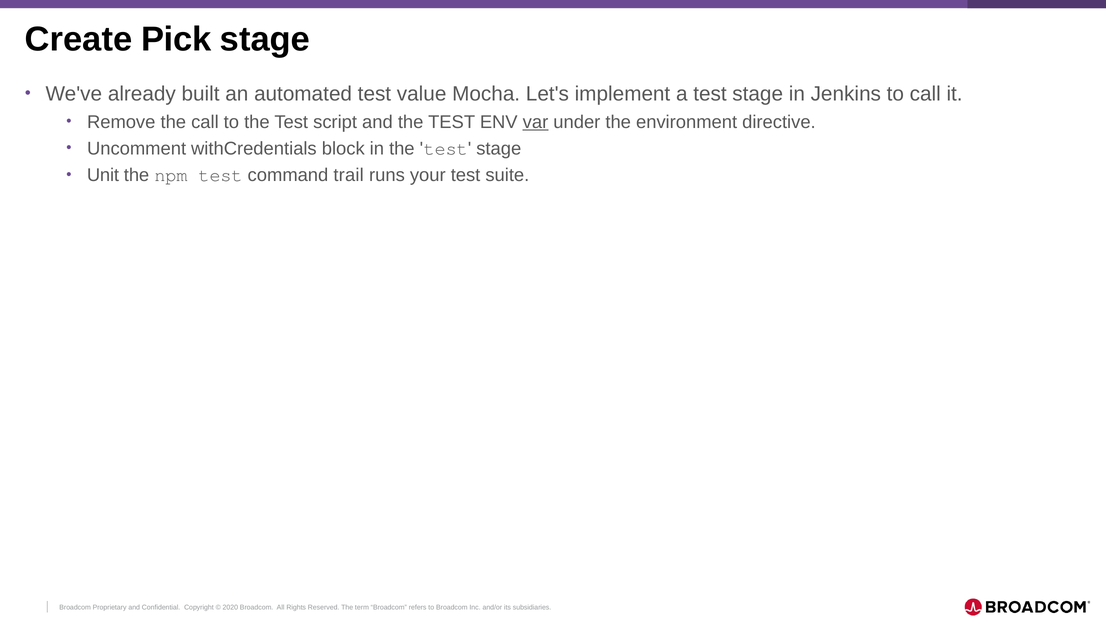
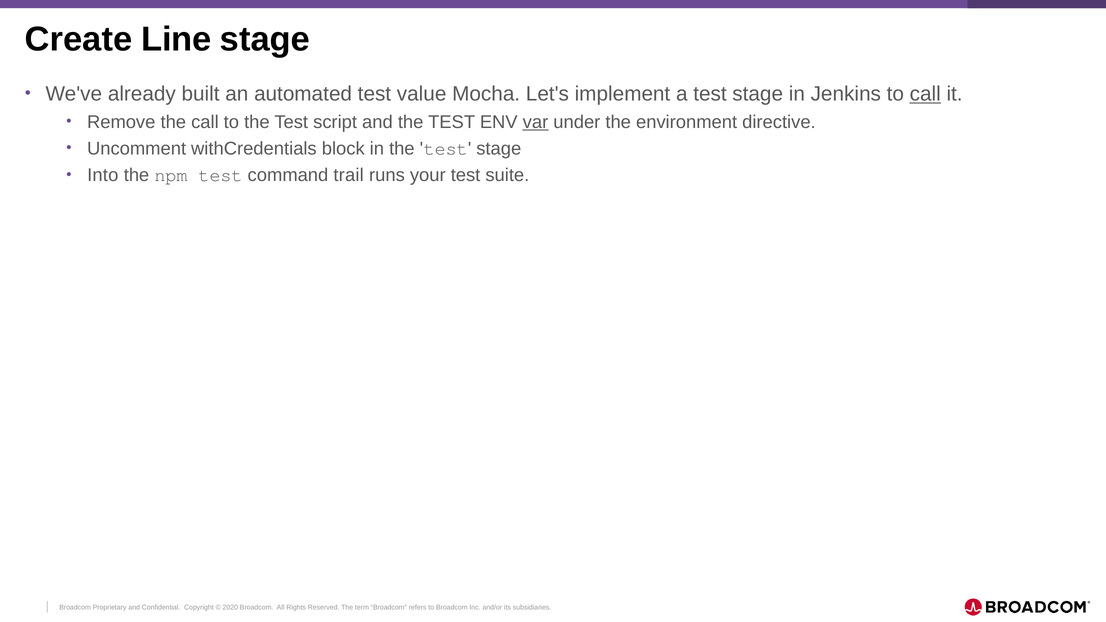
Pick: Pick -> Line (176, 39)
call underline: none -> present (925, 94)
Unit: Unit -> Into (103, 175)
